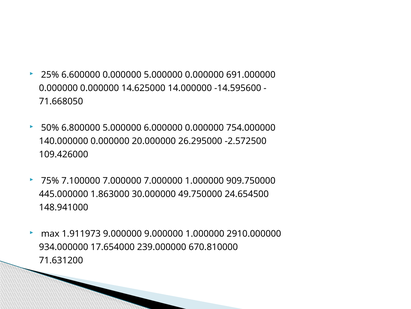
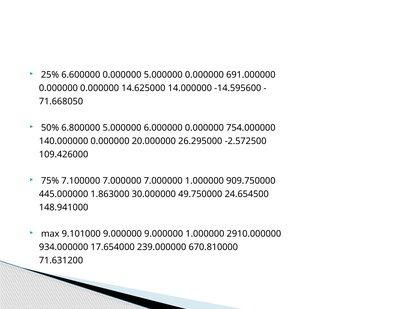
1.911973: 1.911973 -> 9.101000 (81, 233)
